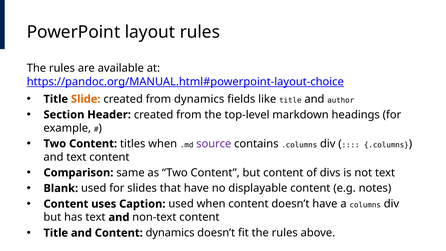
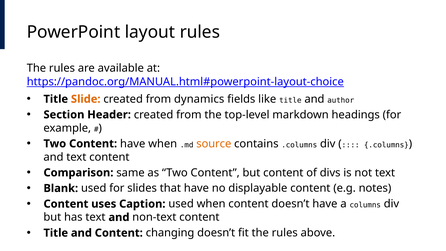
Content titles: titles -> have (133, 144)
source colour: purple -> orange (214, 144)
Content dynamics: dynamics -> changing (170, 233)
